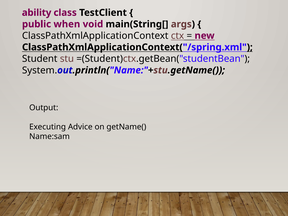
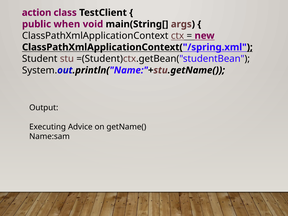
ability: ability -> action (37, 13)
